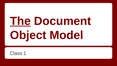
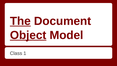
Object underline: none -> present (28, 35)
